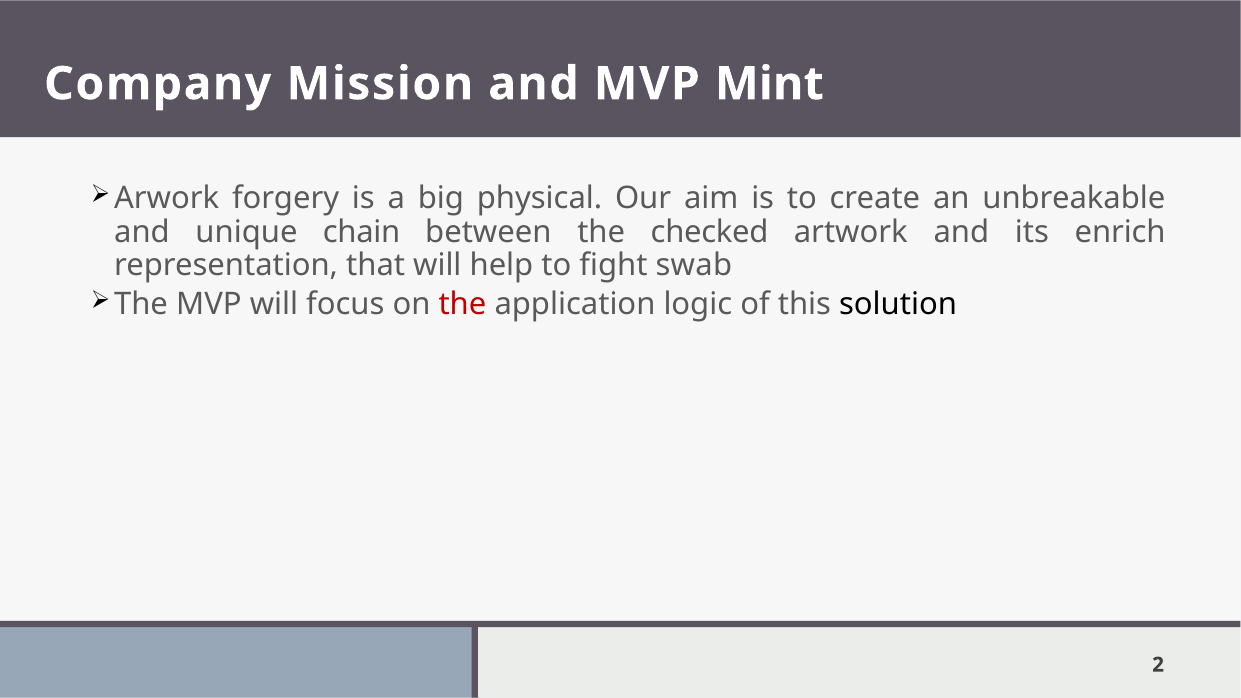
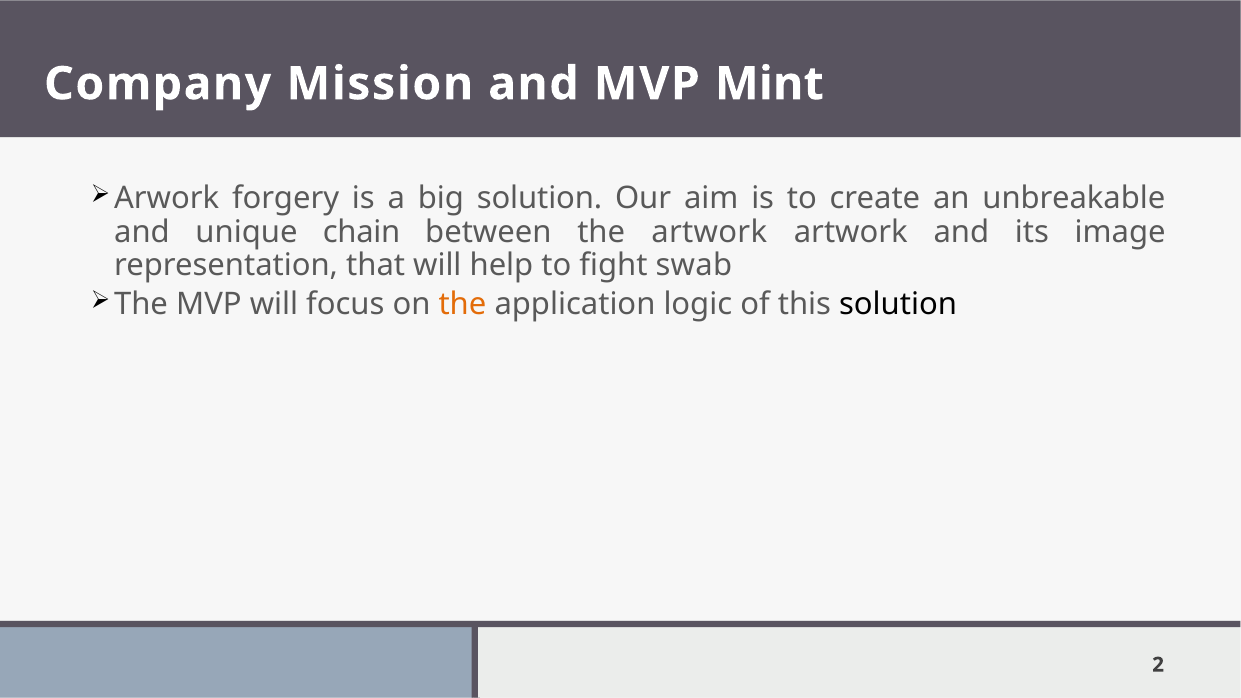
big physical: physical -> solution (540, 198)
the checked: checked -> artwork (709, 232)
enrich: enrich -> image (1120, 232)
the colour: red -> orange (462, 305)
